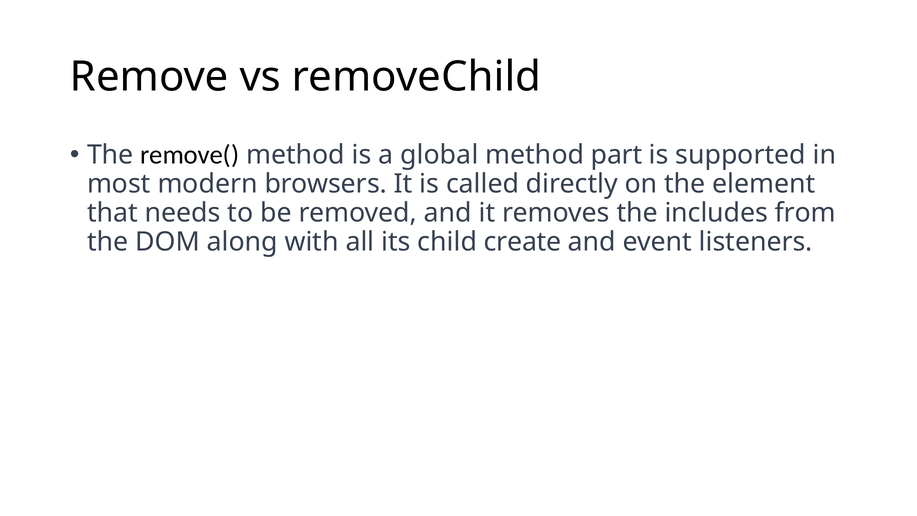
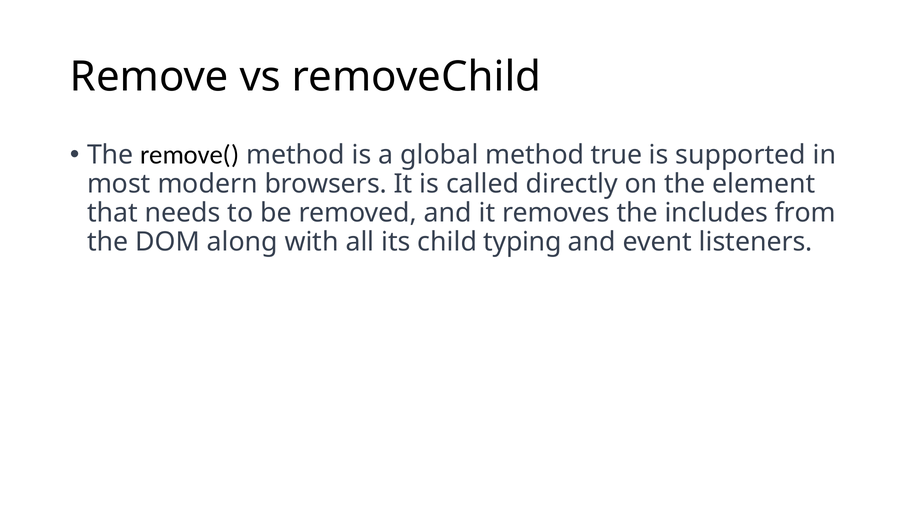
part: part -> true (617, 155)
create: create -> typing (523, 242)
